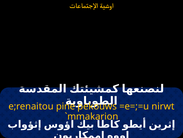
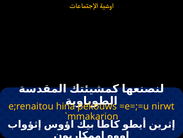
pine: pine -> hina (66, 106)
